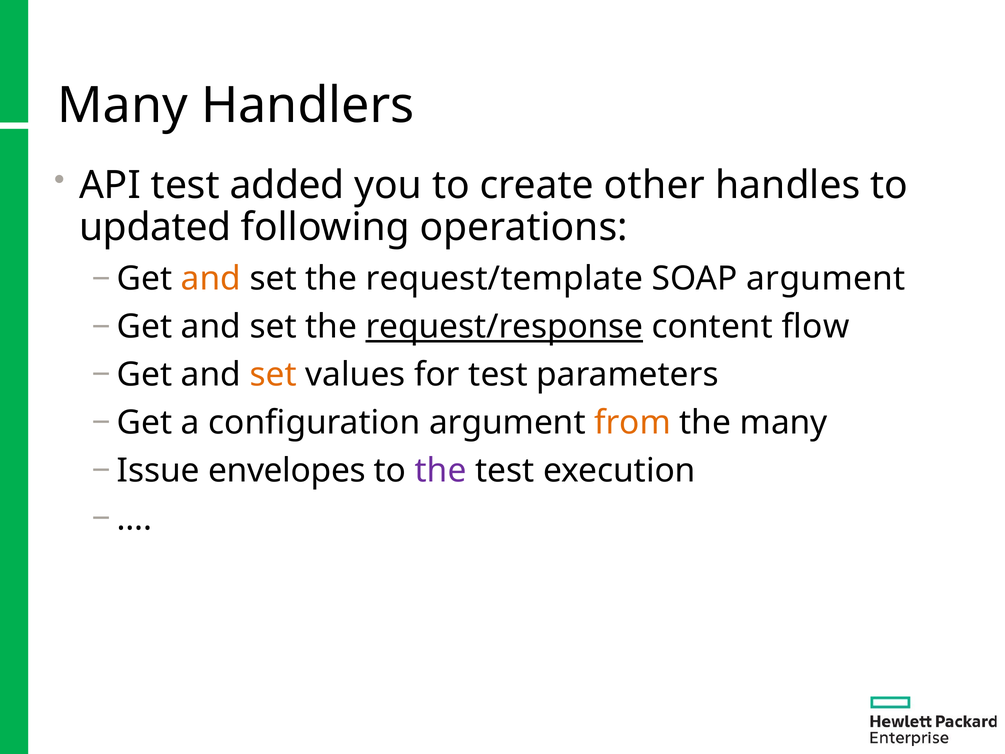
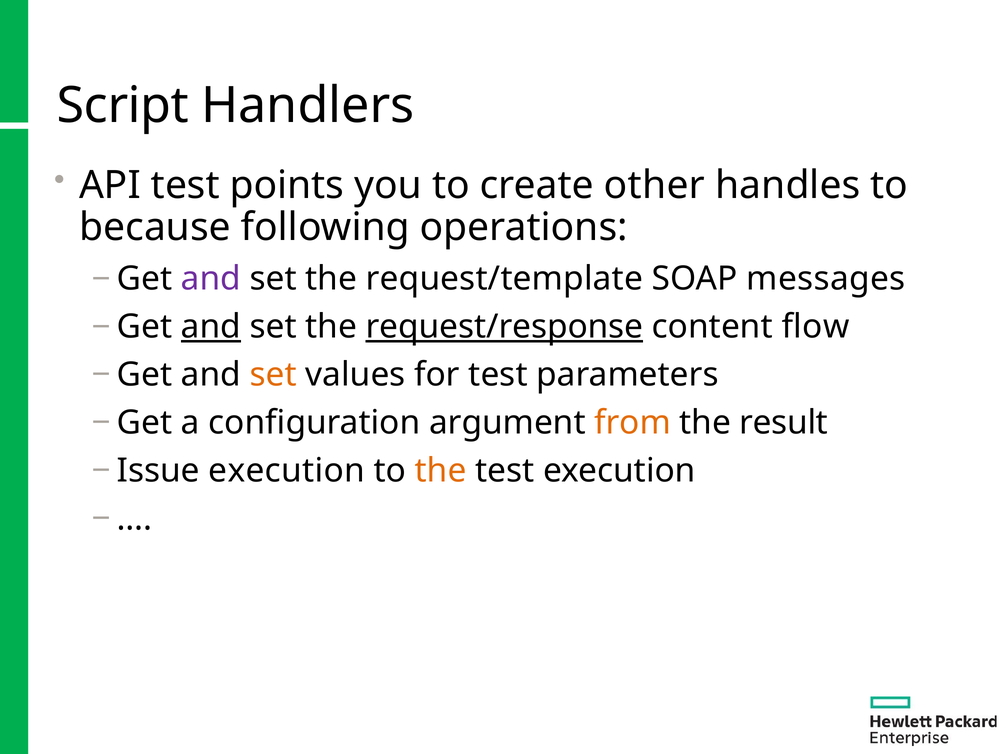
Many: Many -> Script (123, 106)
added: added -> points (287, 185)
updated: updated -> because (155, 227)
and colour: orange -> purple (211, 279)
SOAP argument: argument -> messages (826, 279)
and underline: none -> present (211, 327)
the many: many -> result (784, 423)
envelopes: envelopes -> execution (287, 470)
the colour: purple -> orange (441, 470)
